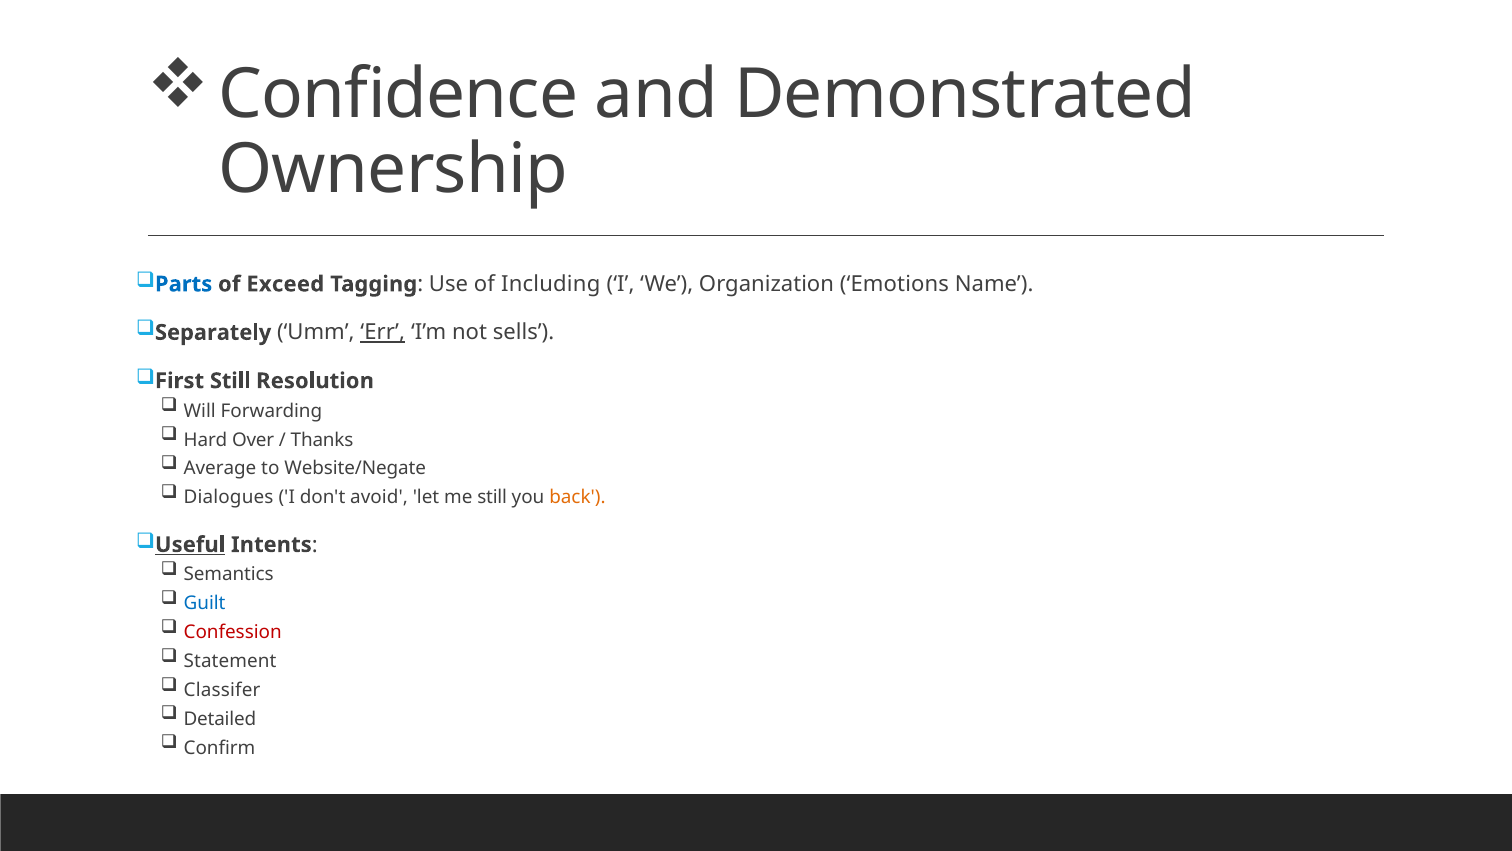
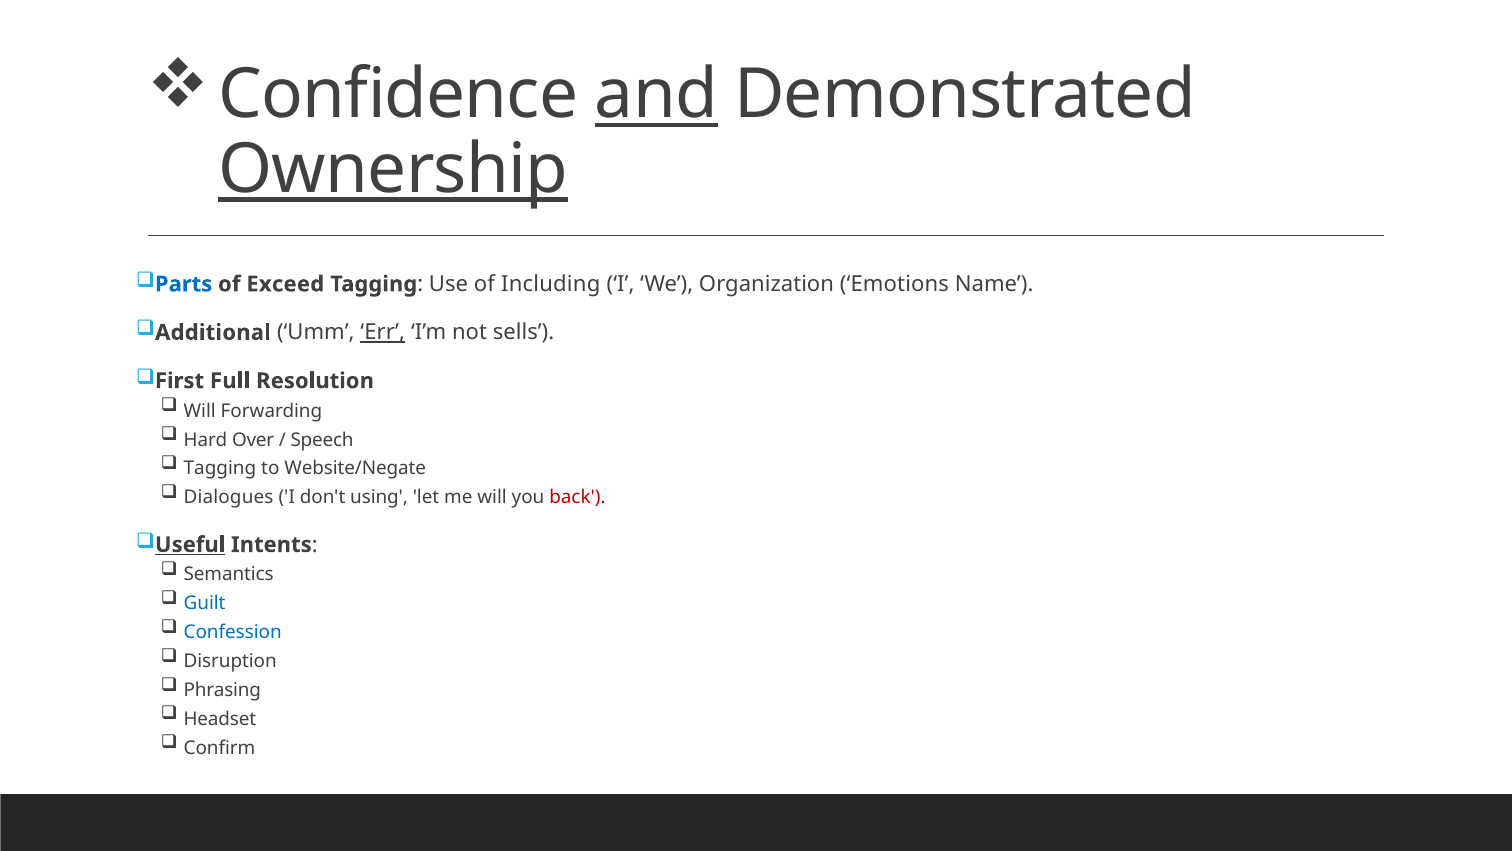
and underline: none -> present (656, 95)
Ownership underline: none -> present (393, 170)
Separately: Separately -> Additional (213, 332)
First Still: Still -> Full (230, 381)
Thanks: Thanks -> Speech (322, 440)
Average: Average -> Tagging (220, 468)
avoid: avoid -> using (379, 497)
me still: still -> will (492, 497)
back colour: orange -> red (577, 497)
Confession colour: red -> blue (233, 632)
Statement: Statement -> Disruption (230, 661)
Classifer: Classifer -> Phrasing (222, 690)
Detailed: Detailed -> Headset (220, 719)
